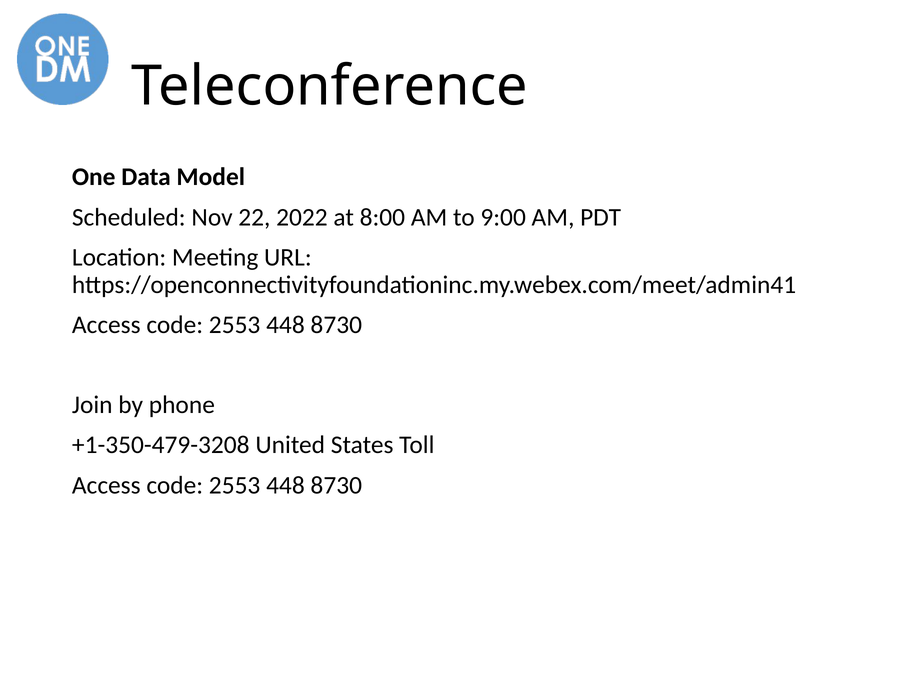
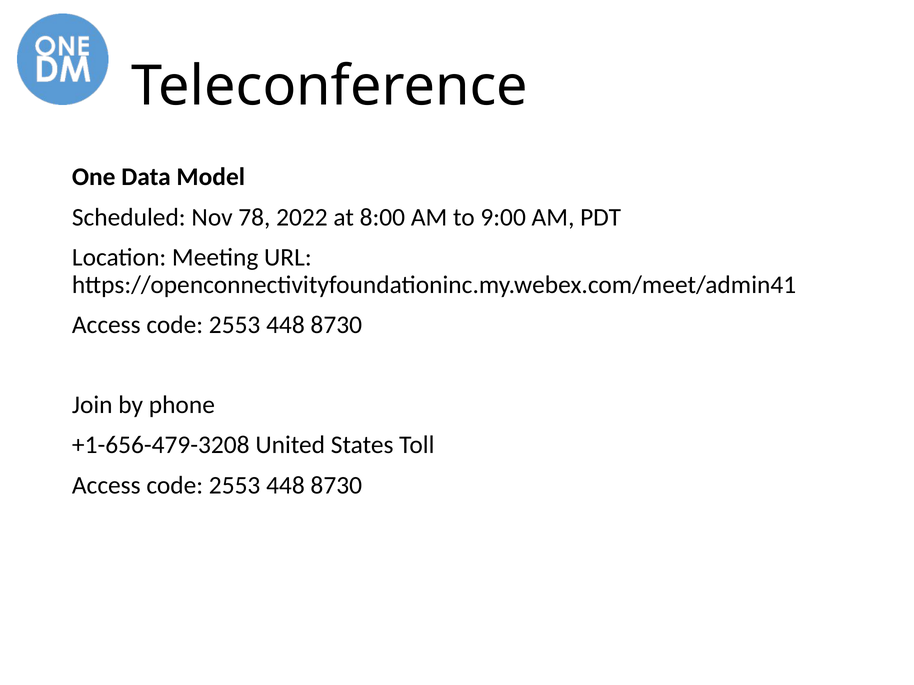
22: 22 -> 78 (254, 217)
+1-350-479-3208: +1-350-479-3208 -> +1-656-479-3208 (161, 445)
